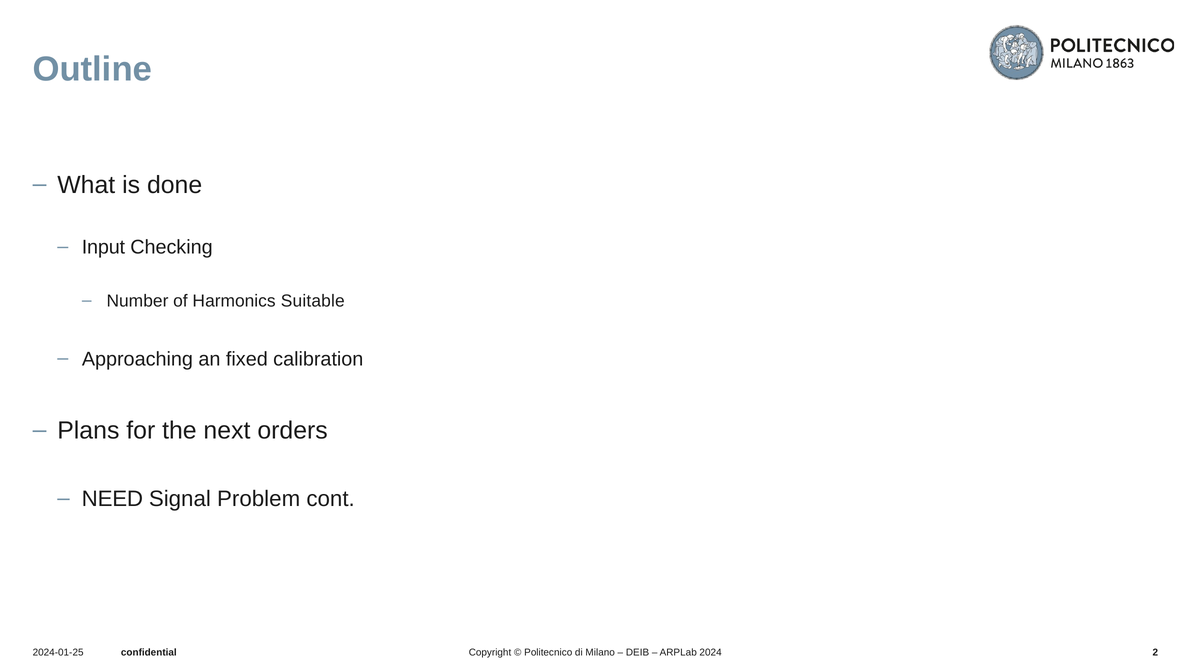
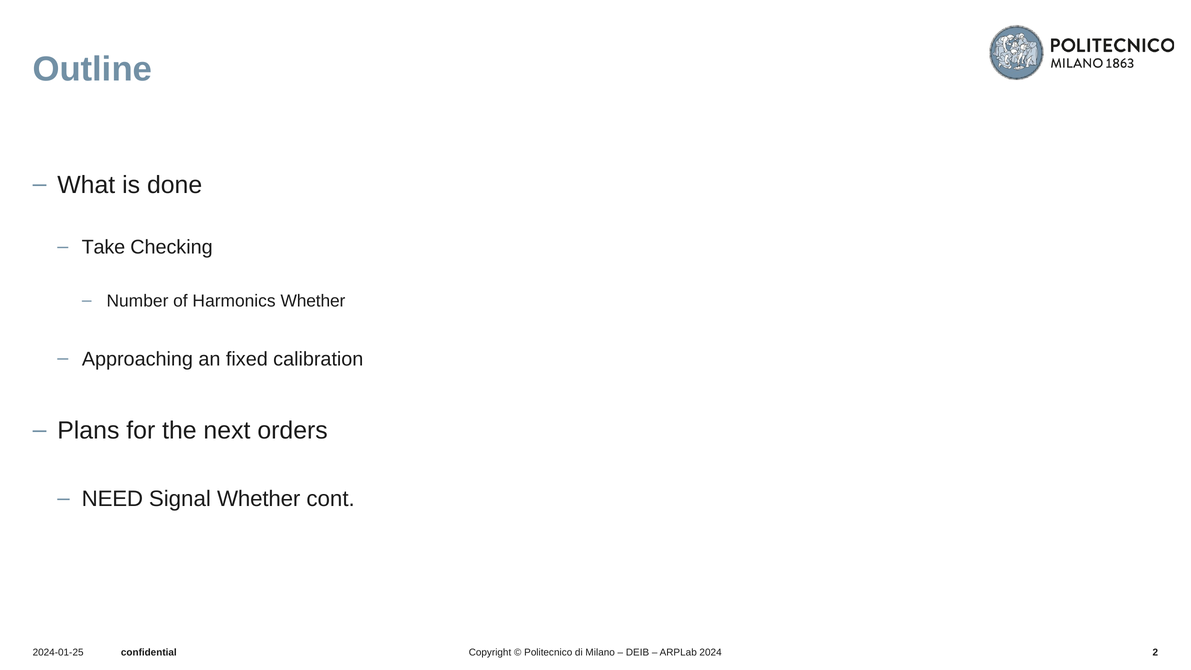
Input: Input -> Take (103, 247)
Harmonics Suitable: Suitable -> Whether (313, 301)
Signal Problem: Problem -> Whether (259, 499)
